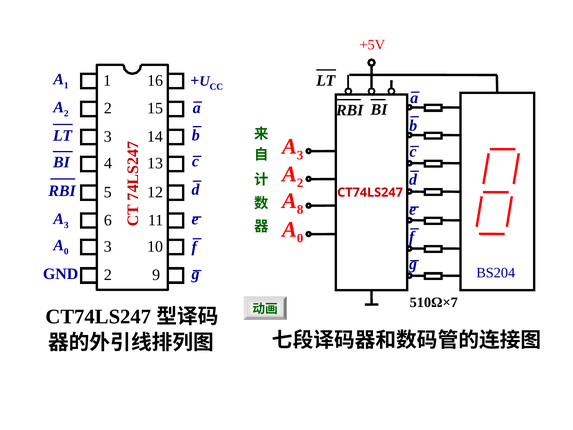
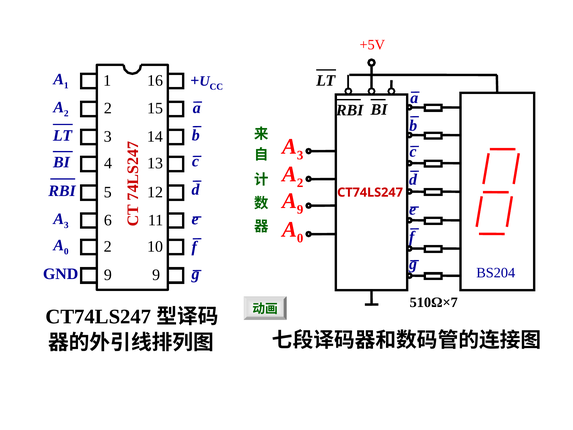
A 8: 8 -> 9 (300, 209)
3: 3 -> 2 (108, 246)
GND 2: 2 -> 9 (108, 275)
